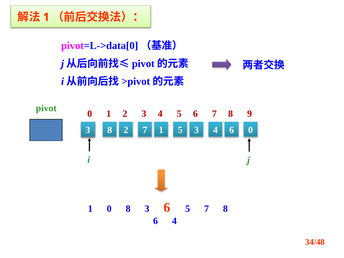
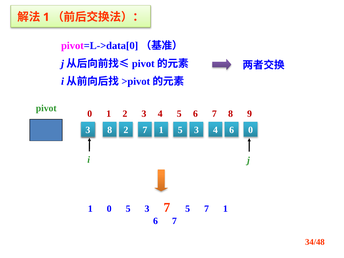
1 0 8: 8 -> 5 (128, 209)
6: 6 -> 7 (167, 207)
7 8: 8 -> 1 (225, 209)
4: 4 -> 7 (174, 221)
